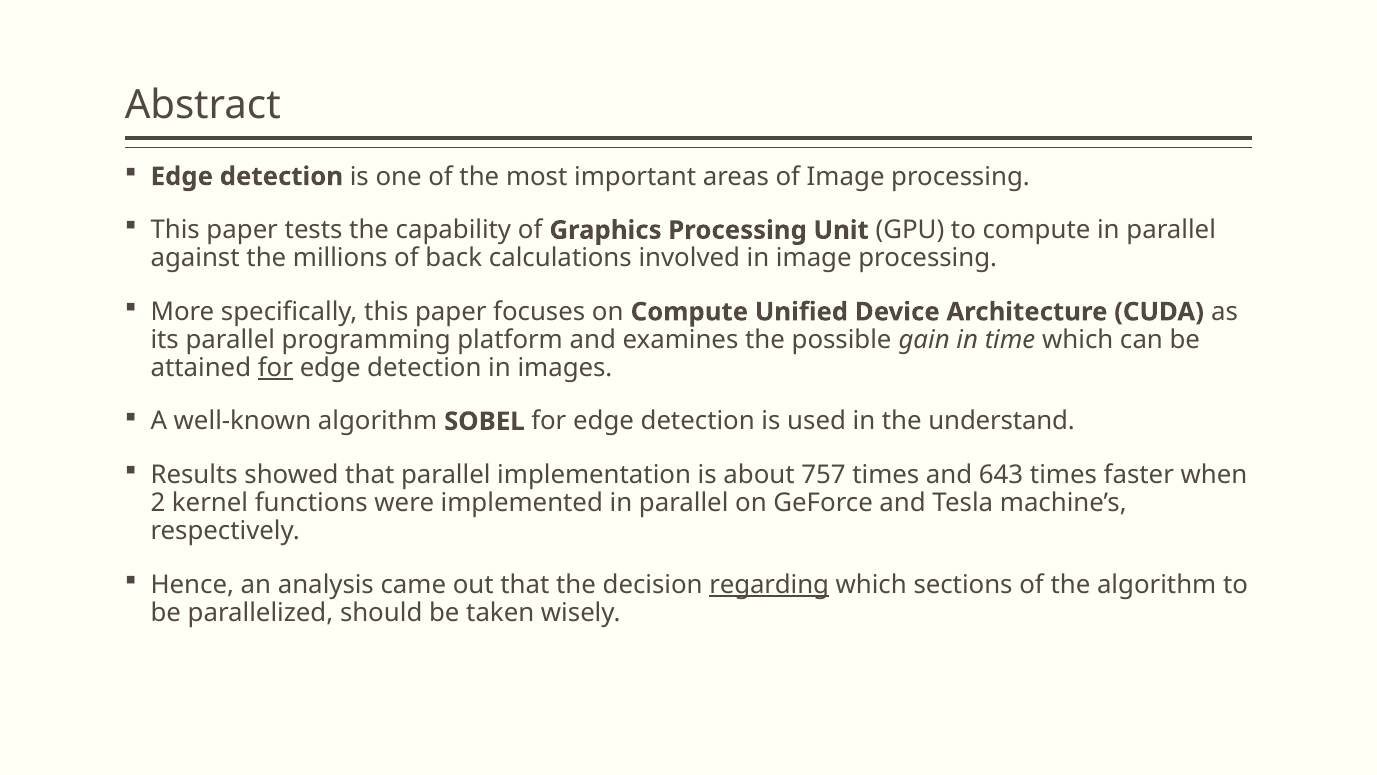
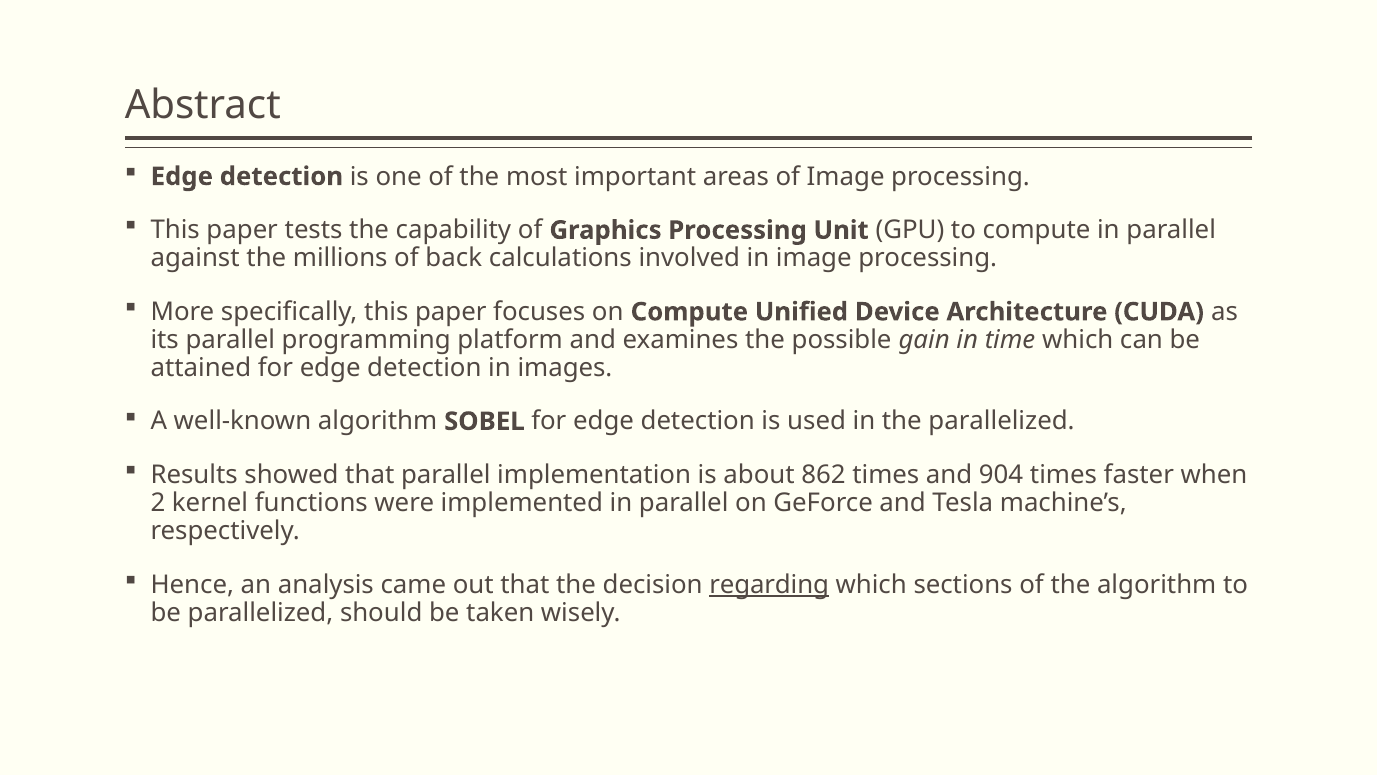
for underline: present -> none (275, 367)
the understand: understand -> parallelized (1002, 421)
757: 757 -> 862 (823, 475)
643: 643 -> 904 (1001, 475)
